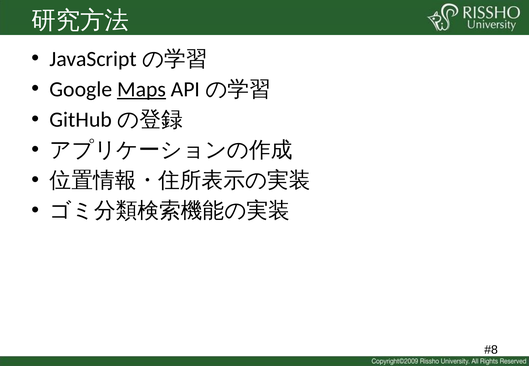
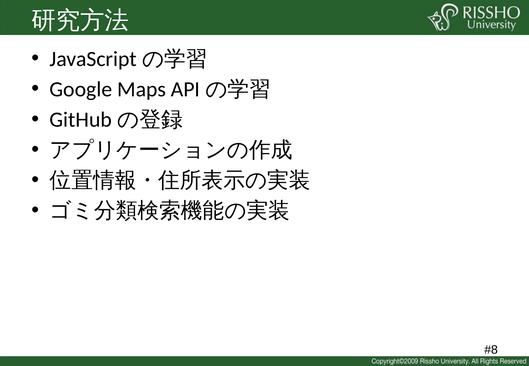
Maps underline: present -> none (142, 89)
